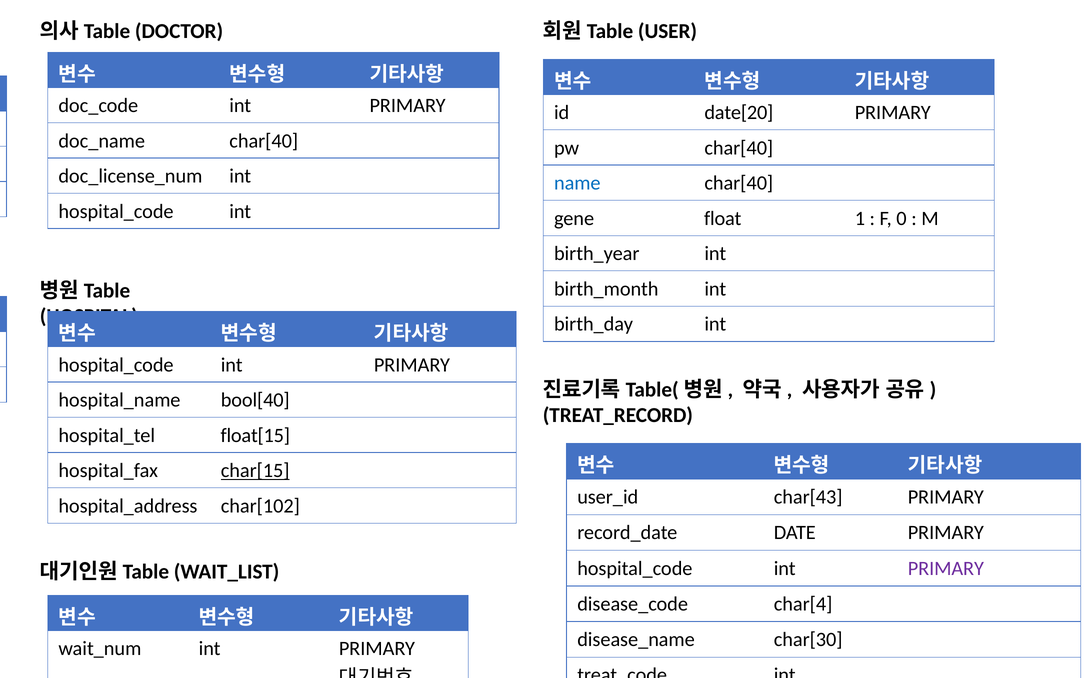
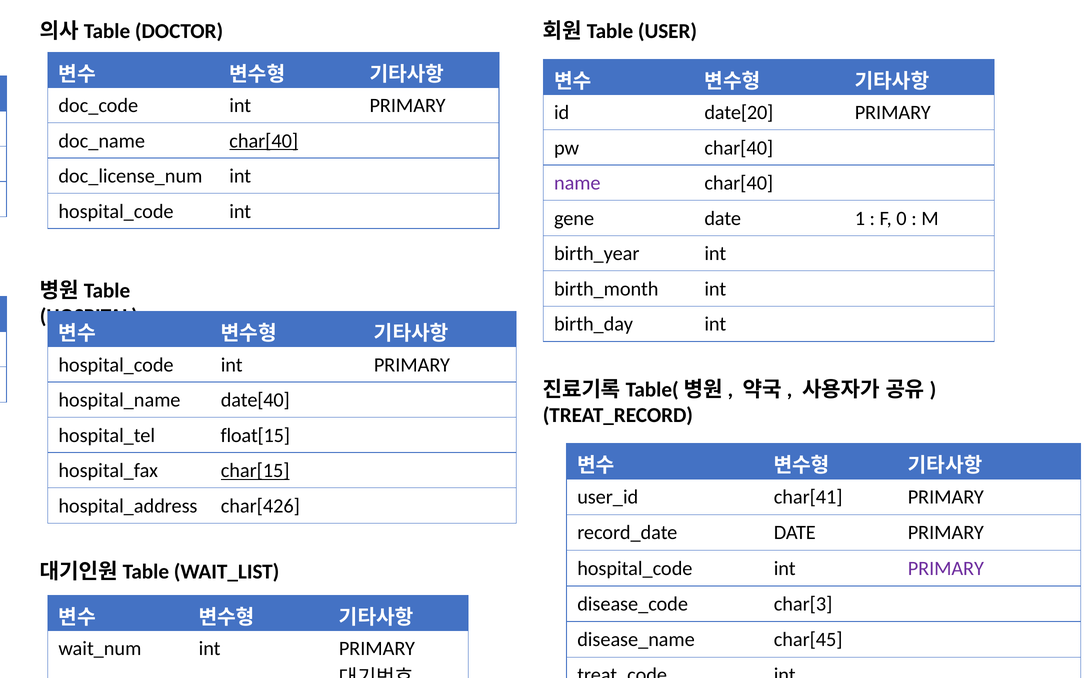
char[40 underline: none -> present (264, 141)
name colour: blue -> purple (577, 183)
gene float: float -> date (723, 218)
bool[40: bool[40 -> date[40 (255, 400)
char[43: char[43 -> char[41 (808, 497)
char[102: char[102 -> char[426 (260, 506)
char[4: char[4 -> char[3 (803, 604)
char[30: char[30 -> char[45 (808, 640)
